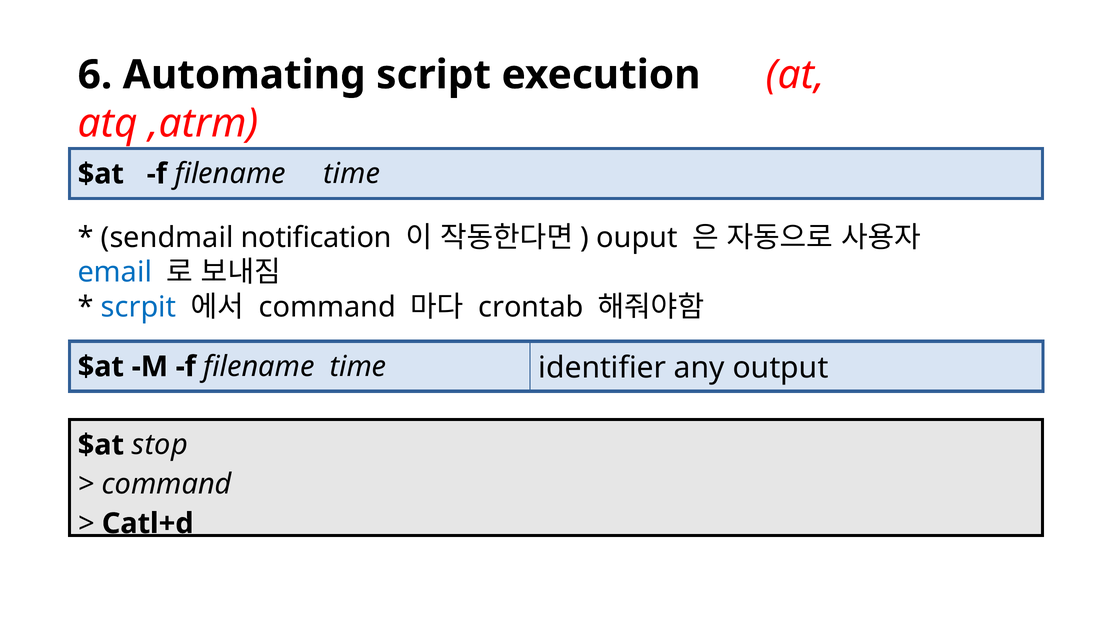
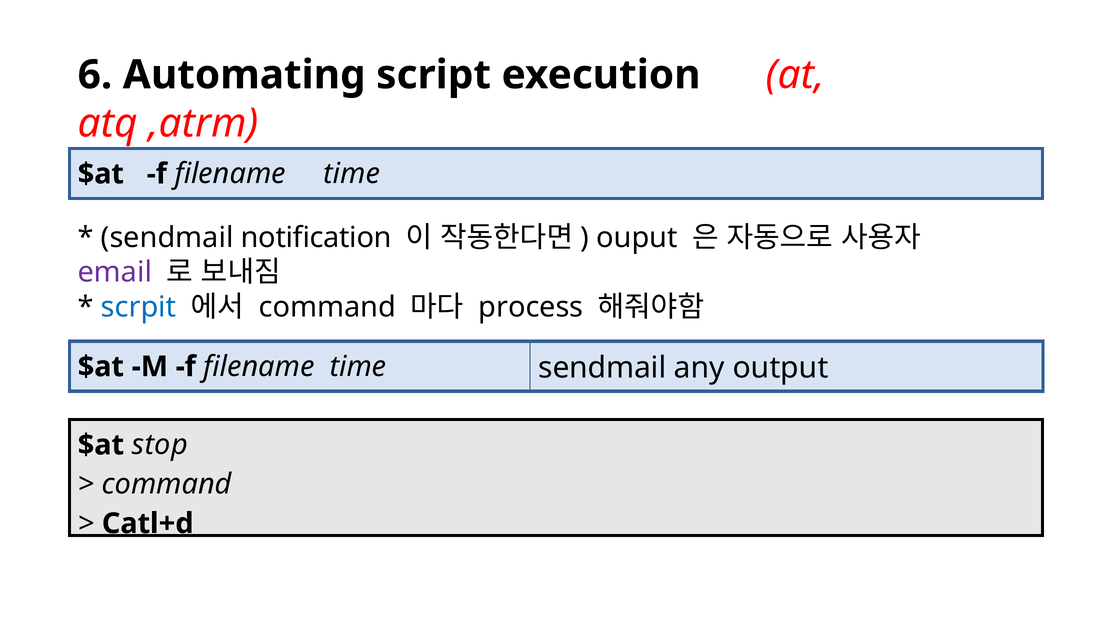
email colour: blue -> purple (115, 272)
crontab: crontab -> process (531, 307)
time identifier: identifier -> sendmail (602, 368)
